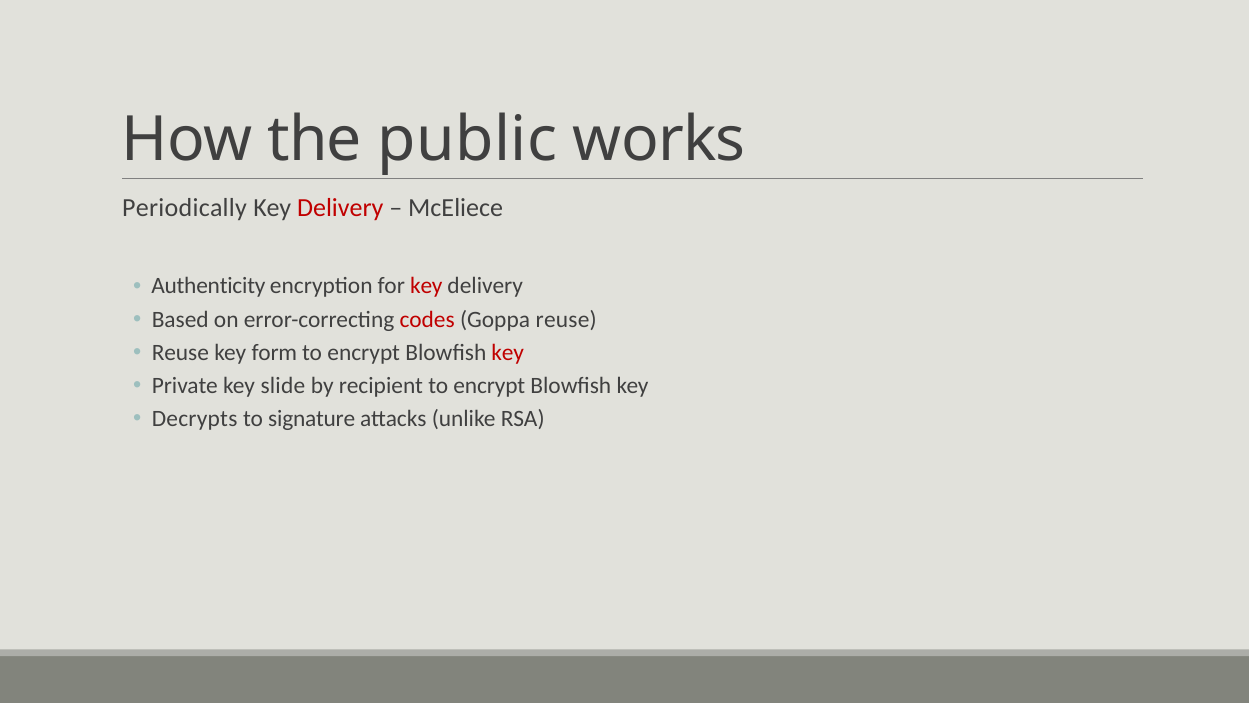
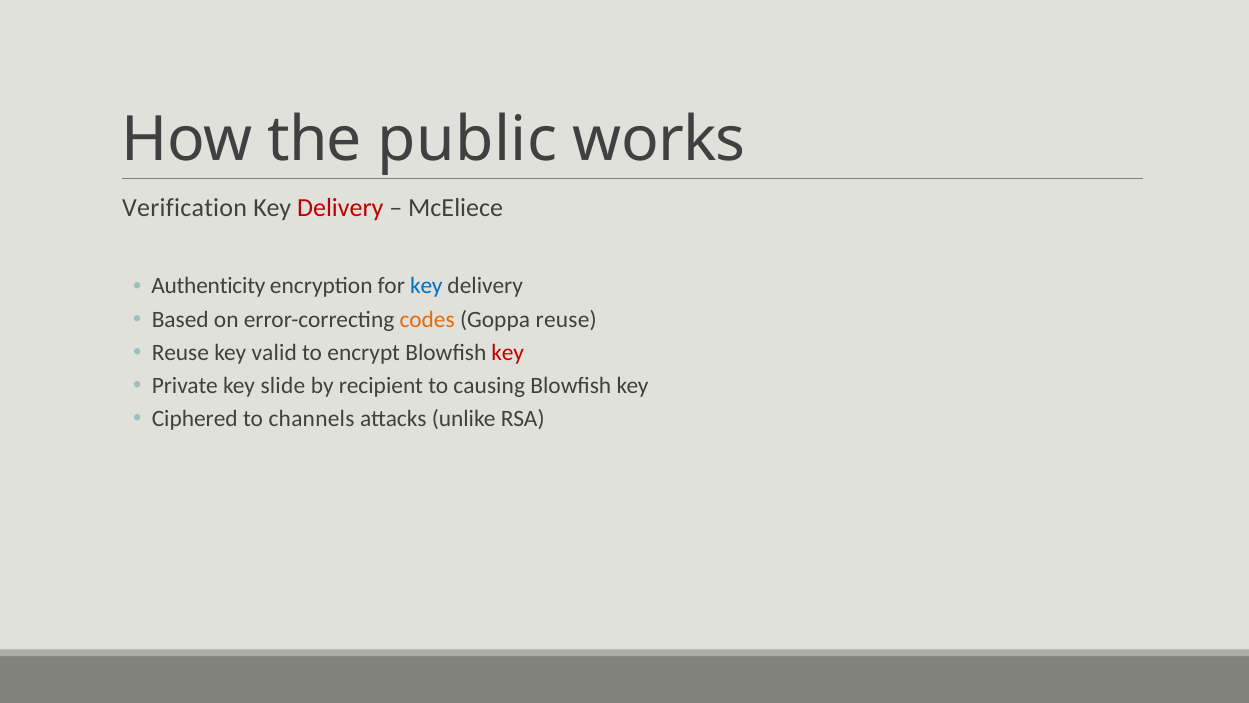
Periodically: Periodically -> Verification (185, 208)
key colour: red -> blue (426, 286)
codes colour: red -> orange (427, 319)
form: form -> valid (274, 352)
recipient to encrypt: encrypt -> causing (489, 385)
Decrypts: Decrypts -> Ciphered (195, 418)
signature: signature -> channels (312, 418)
